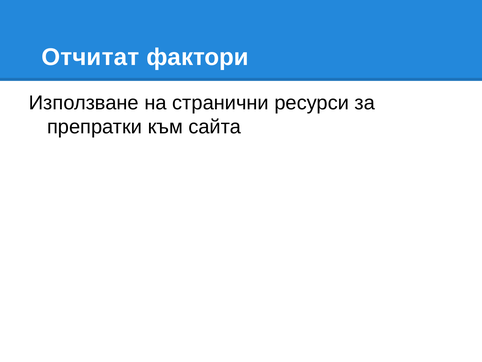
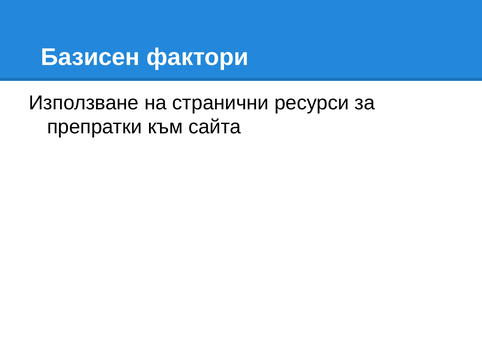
Отчитат: Отчитат -> Базисен (90, 57)
